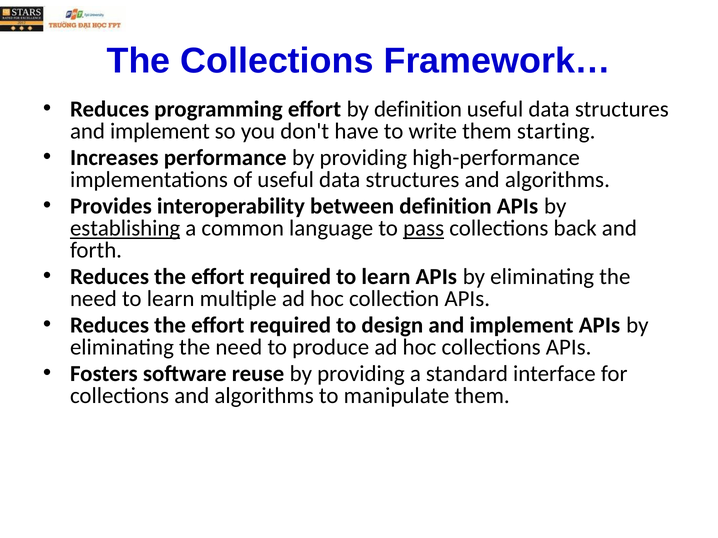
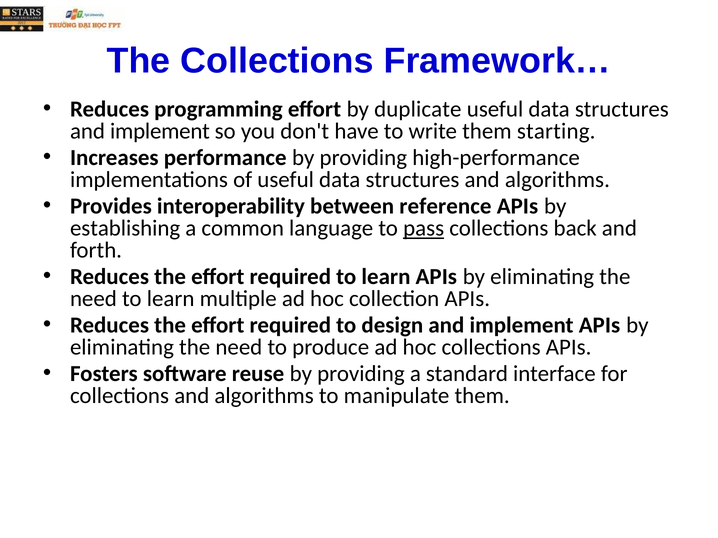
by definition: definition -> duplicate (418, 109)
between definition: definition -> reference (445, 207)
establishing underline: present -> none (125, 228)
